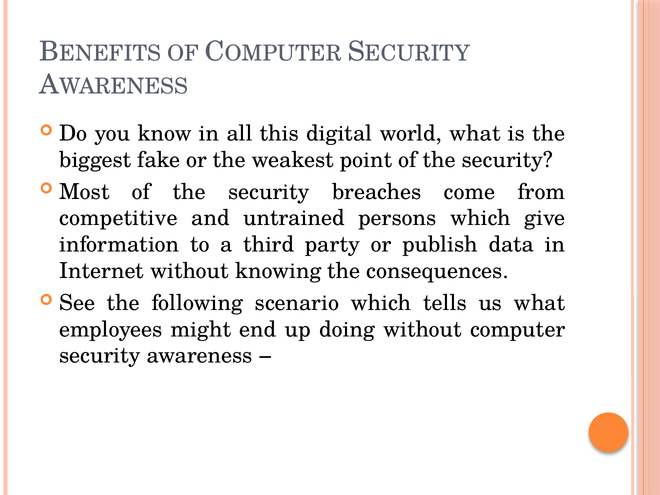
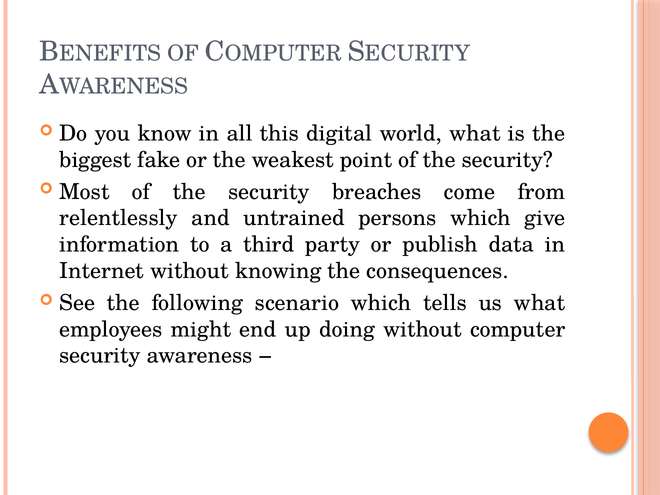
competitive: competitive -> relentlessly (118, 218)
